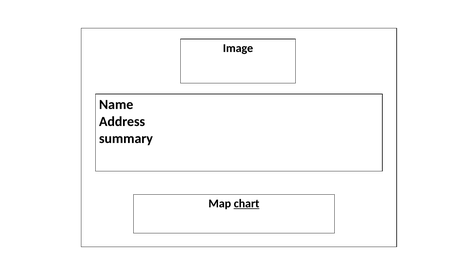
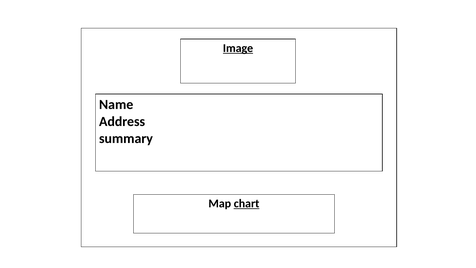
Image underline: none -> present (238, 48)
